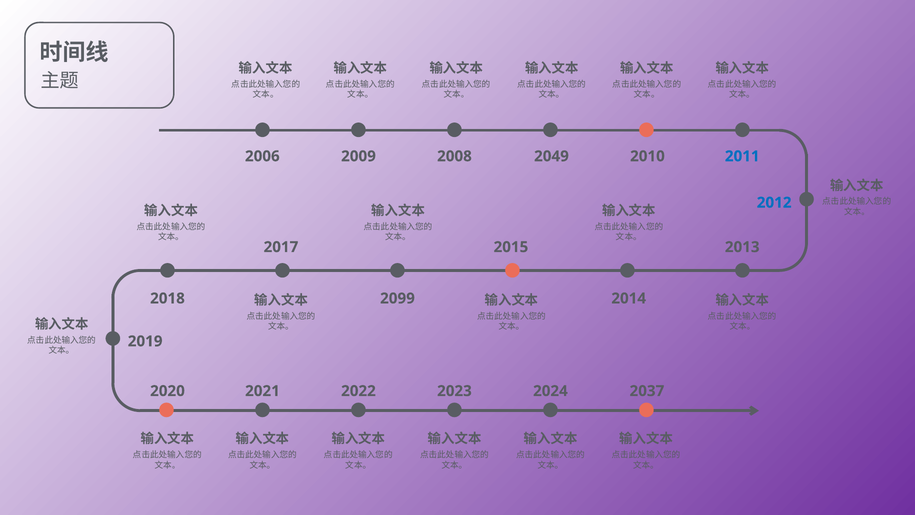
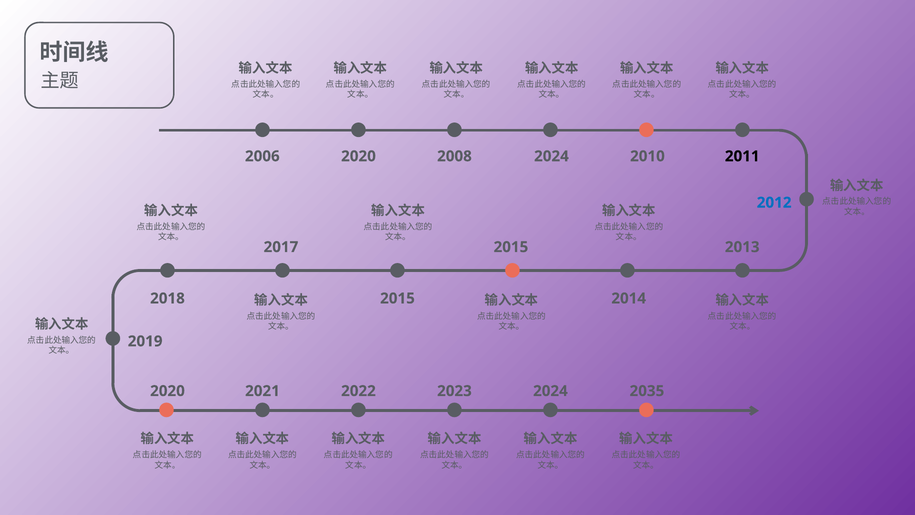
2009: 2009 -> 2020 (358, 156)
2049: 2049 -> 2024 (551, 156)
2011 colour: blue -> black (742, 156)
2099: 2099 -> 2015 (397, 298)
2037: 2037 -> 2035 (647, 391)
